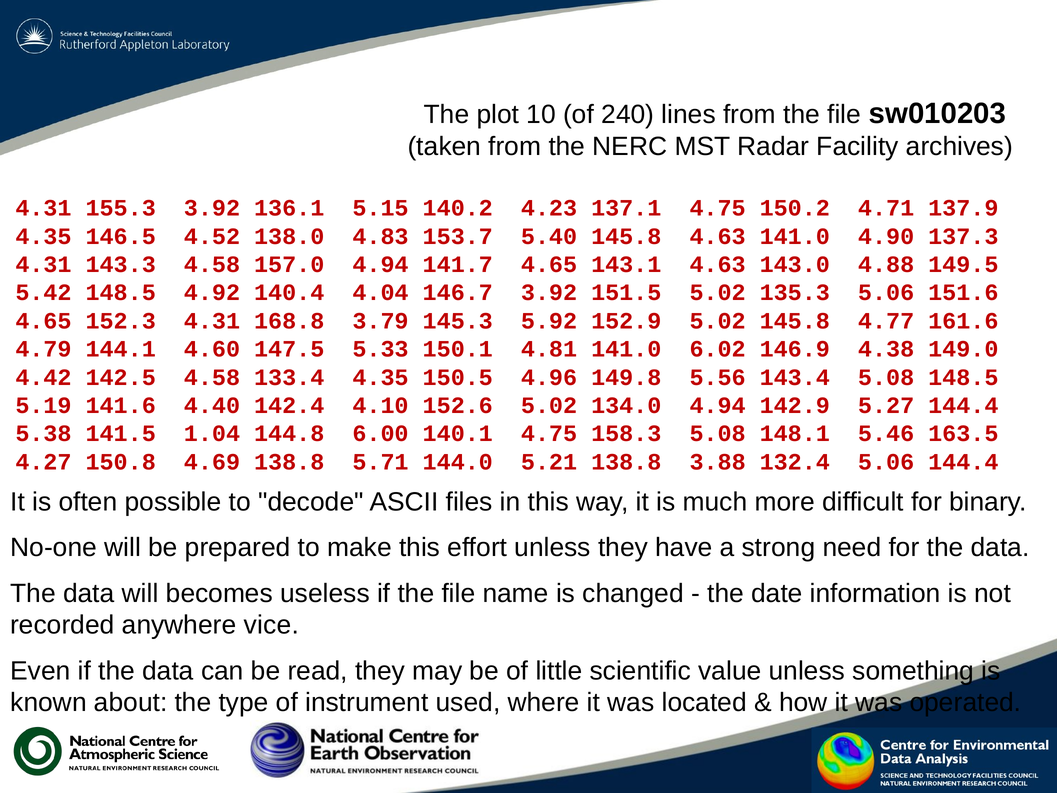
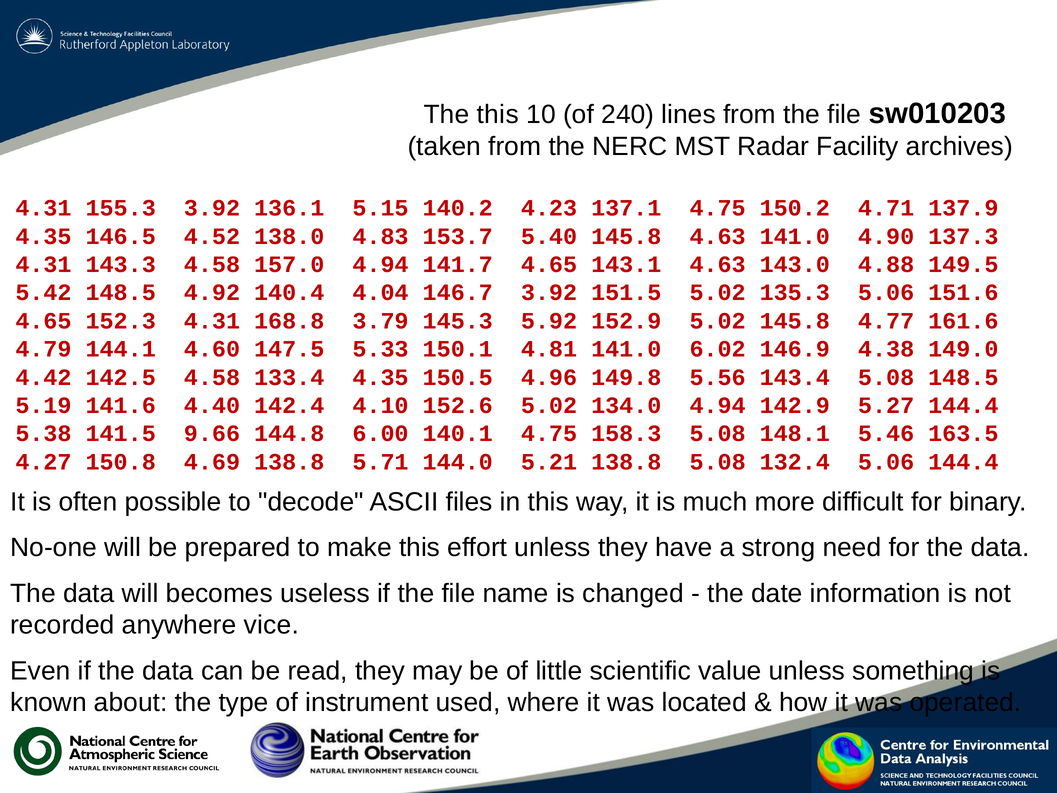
The plot: plot -> this (498, 114)
1.04: 1.04 -> 9.66 (212, 433)
138.8 3.88: 3.88 -> 5.08 (718, 462)
